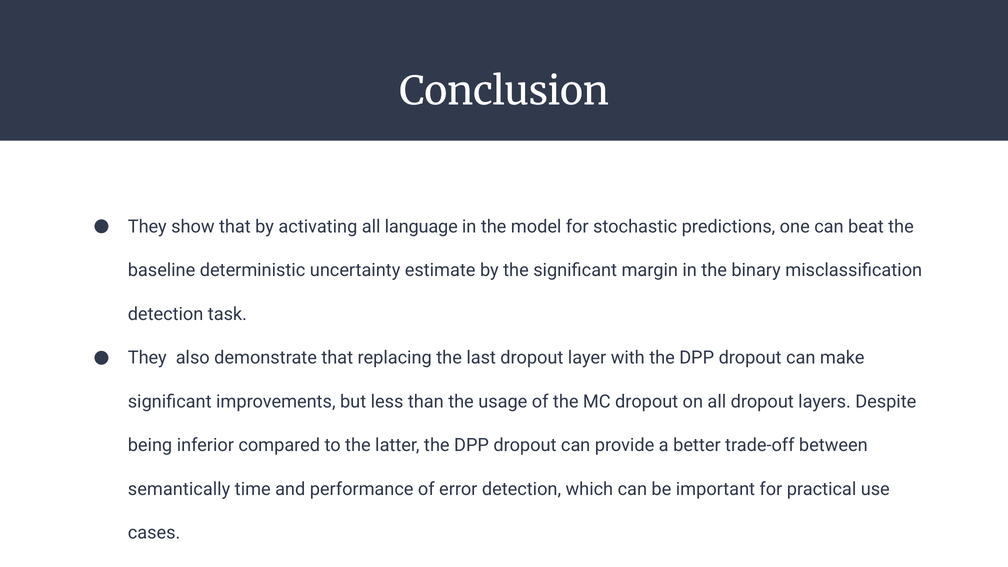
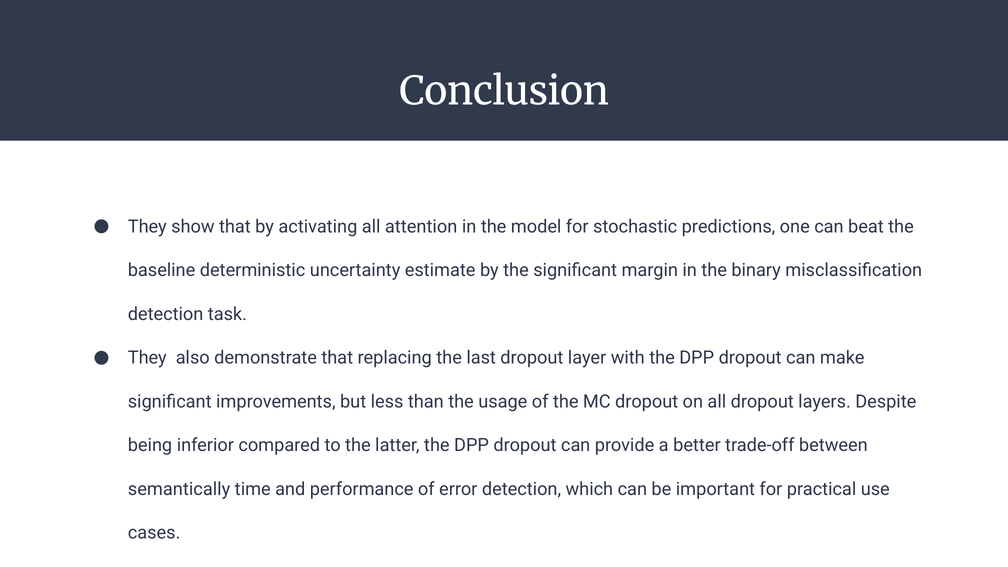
language: language -> attention (421, 227)
